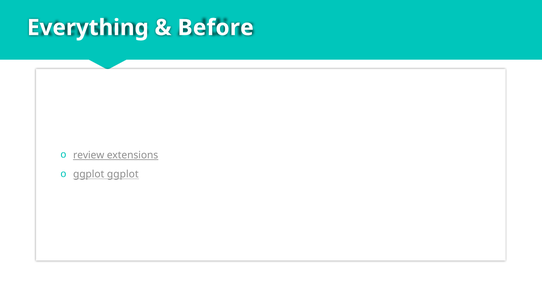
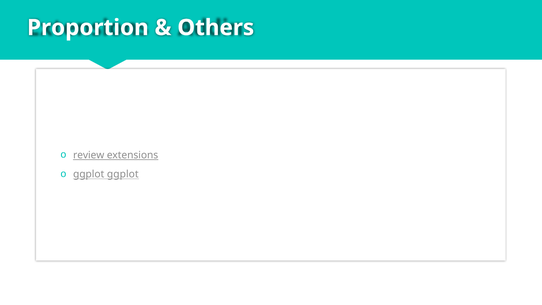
Everything: Everything -> Proportion (88, 28)
Before: Before -> Others (216, 28)
